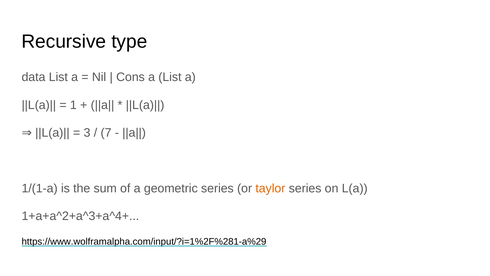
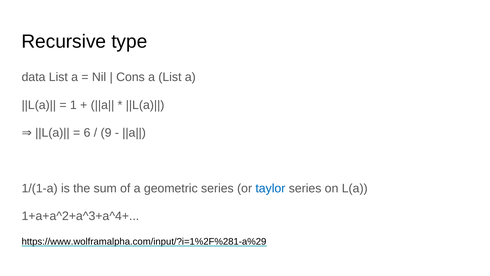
3: 3 -> 6 (87, 133)
7: 7 -> 9 (106, 133)
taylor colour: orange -> blue (270, 188)
